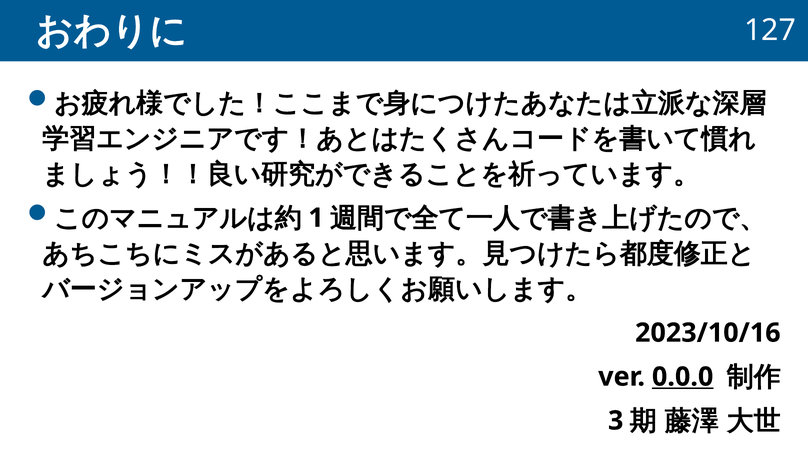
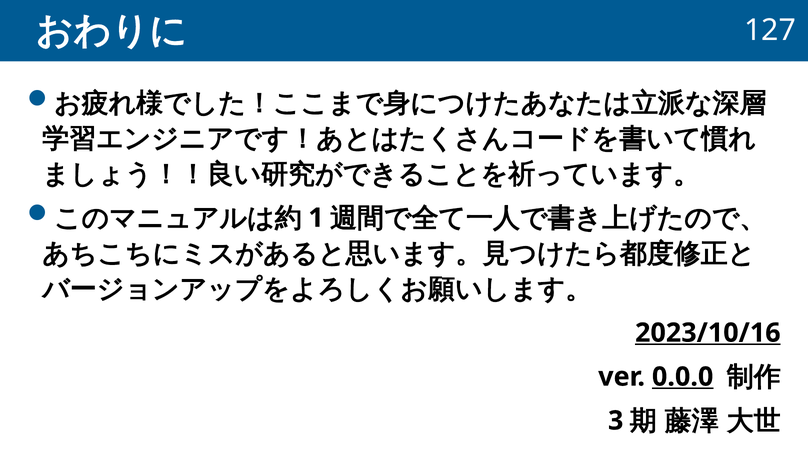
2023/10/16 underline: none -> present (708, 333)
